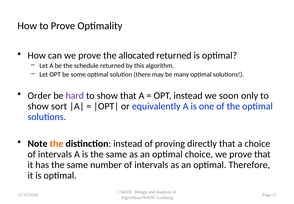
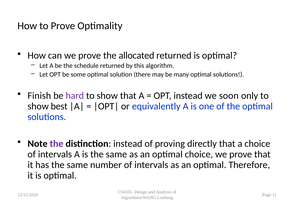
Order: Order -> Finish (39, 95)
sort: sort -> best (59, 106)
the colour: orange -> purple (57, 143)
